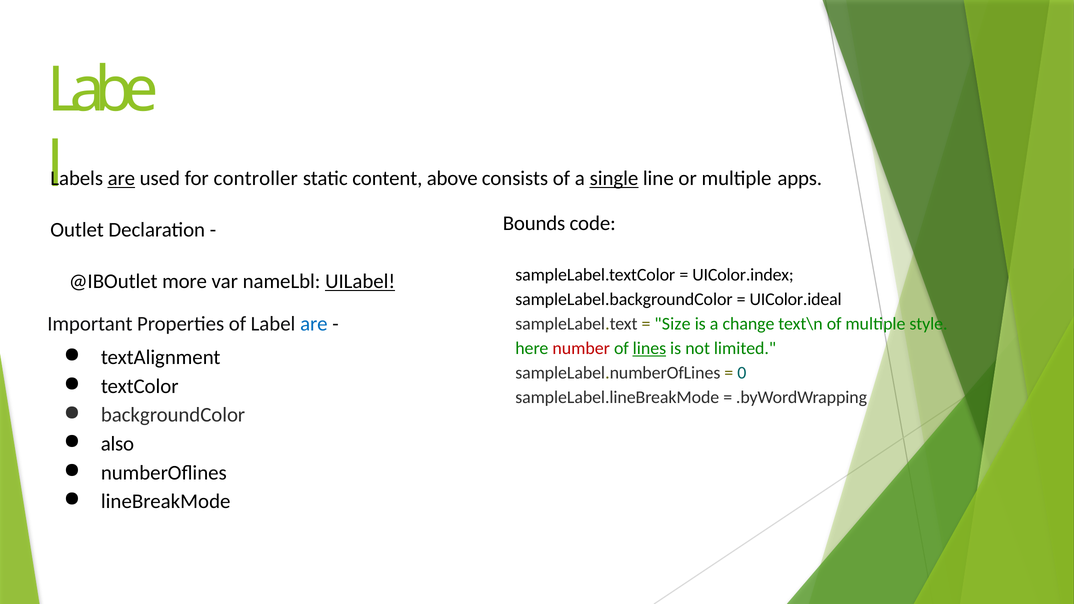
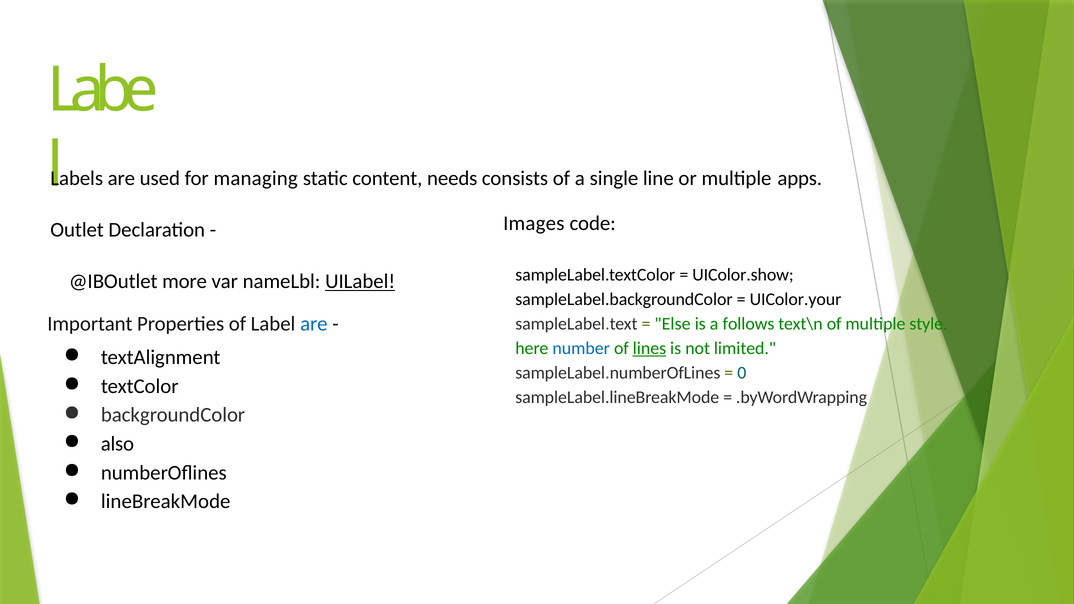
are underline: present -> none (121, 179)
controller: controller -> managing (256, 179)
above: above -> needs (452, 179)
single underline: present -> none (614, 179)
Bounds: Bounds -> Images (534, 224)
UIColor.index: UIColor.index -> UIColor.show (743, 275)
UIColor.ideal: UIColor.ideal -> UIColor.your (796, 299)
Size: Size -> Else (673, 324)
change: change -> follows (749, 324)
number colour: red -> blue (581, 348)
